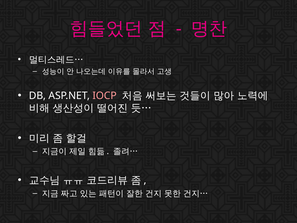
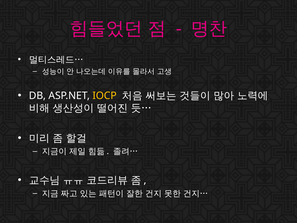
IOCP colour: pink -> yellow (105, 96)
